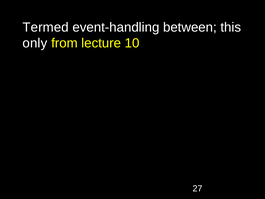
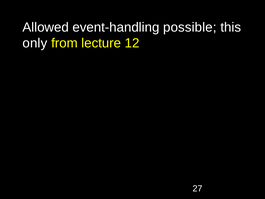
Termed: Termed -> Allowed (46, 27)
between: between -> possible (190, 27)
10: 10 -> 12 (132, 43)
